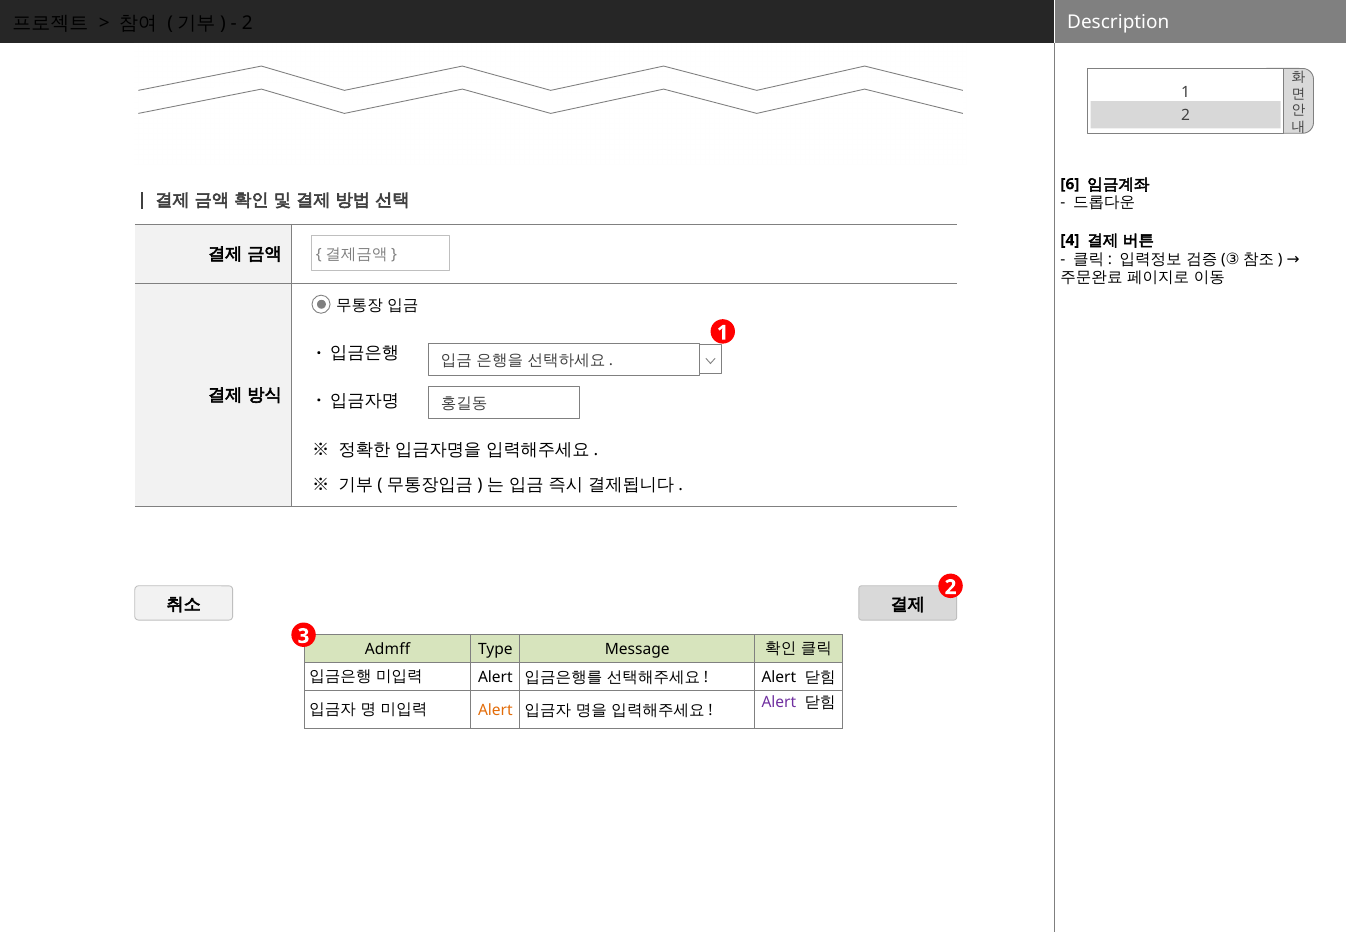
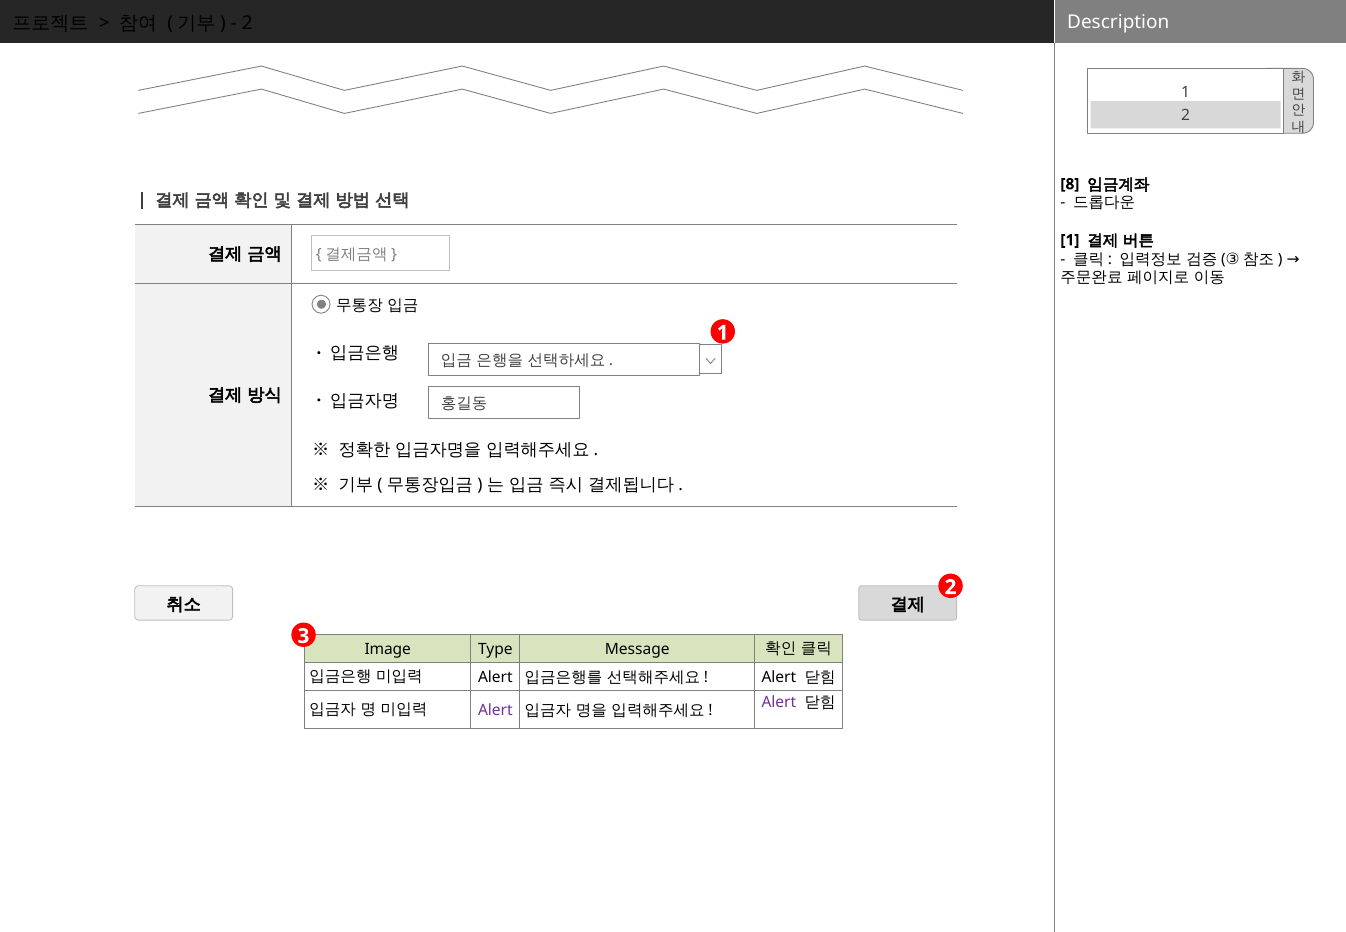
6: 6 -> 8 (1070, 184)
4: 4 -> 1 (1070, 240)
Admff: Admff -> Image (388, 649)
Alert colour: orange -> purple (495, 710)
